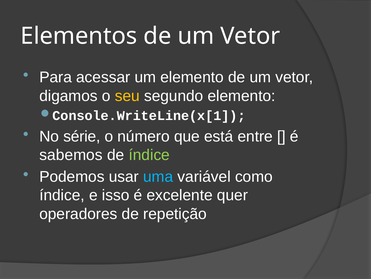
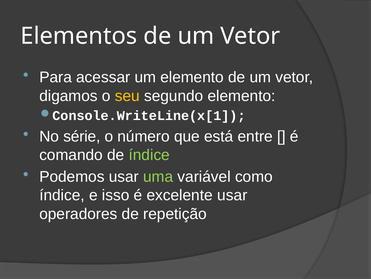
sabemos: sabemos -> comando (71, 155)
uma colour: light blue -> light green (158, 176)
excelente quer: quer -> usar (232, 195)
